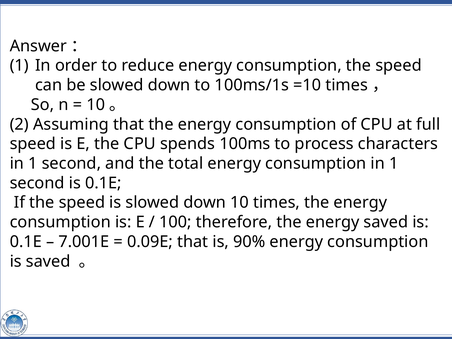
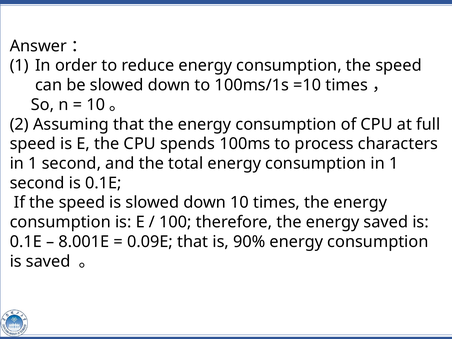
7.001E: 7.001E -> 8.001E (84, 242)
